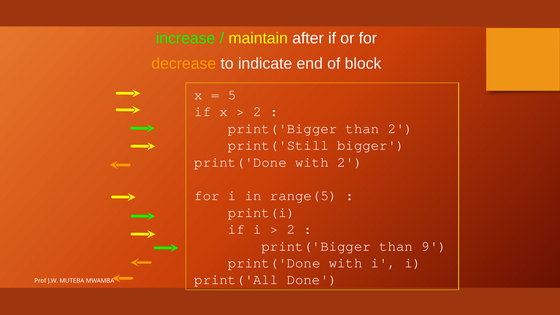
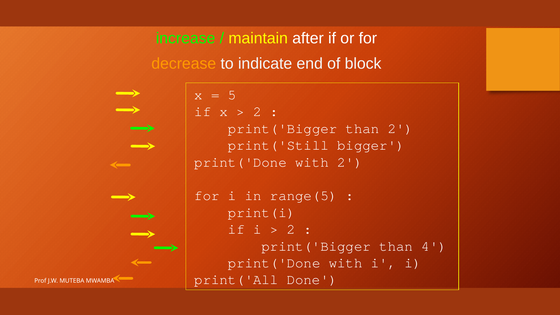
9: 9 -> 4 (434, 246)
